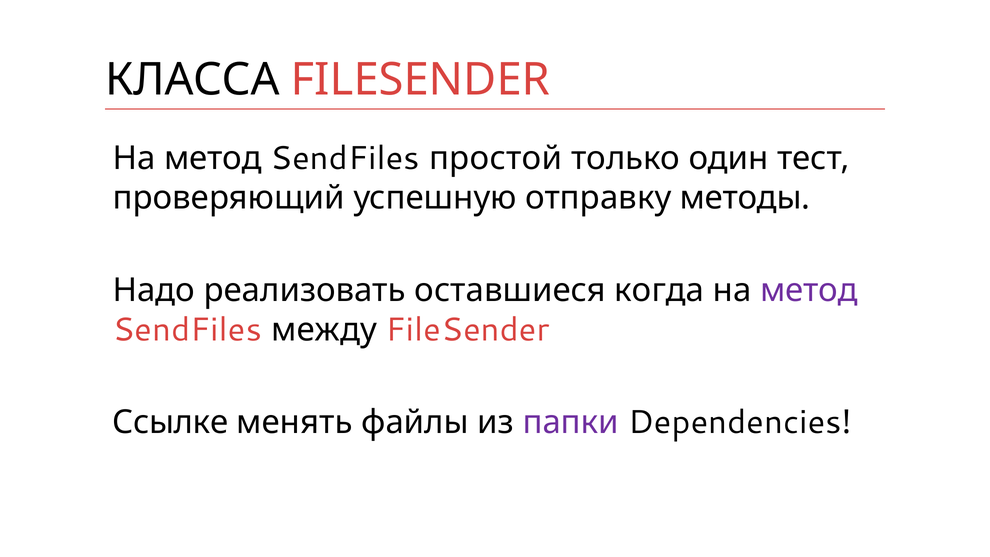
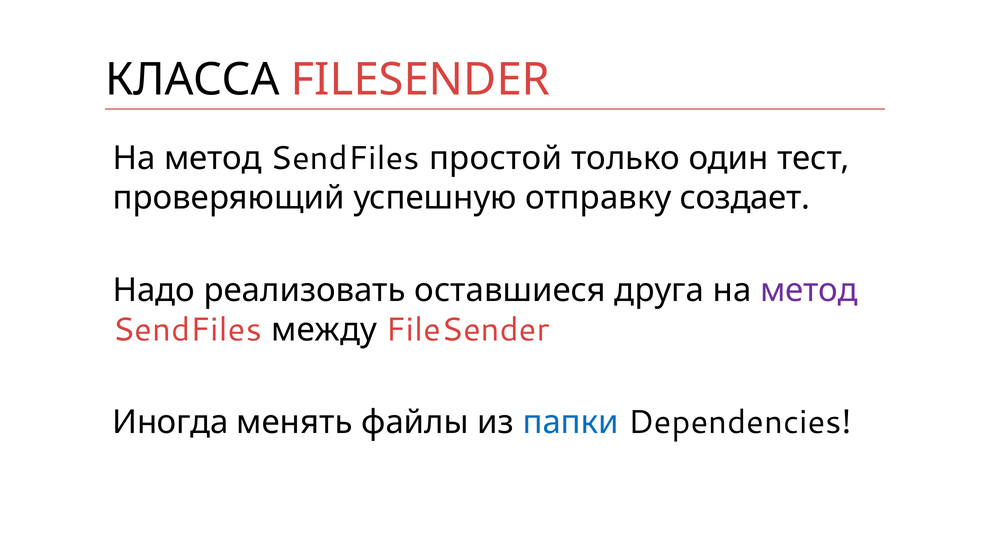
методы: методы -> создает (745, 198)
когда: когда -> друга (659, 290)
Ссылке: Ссылке -> Иногда (170, 422)
папки colour: purple -> blue (571, 422)
